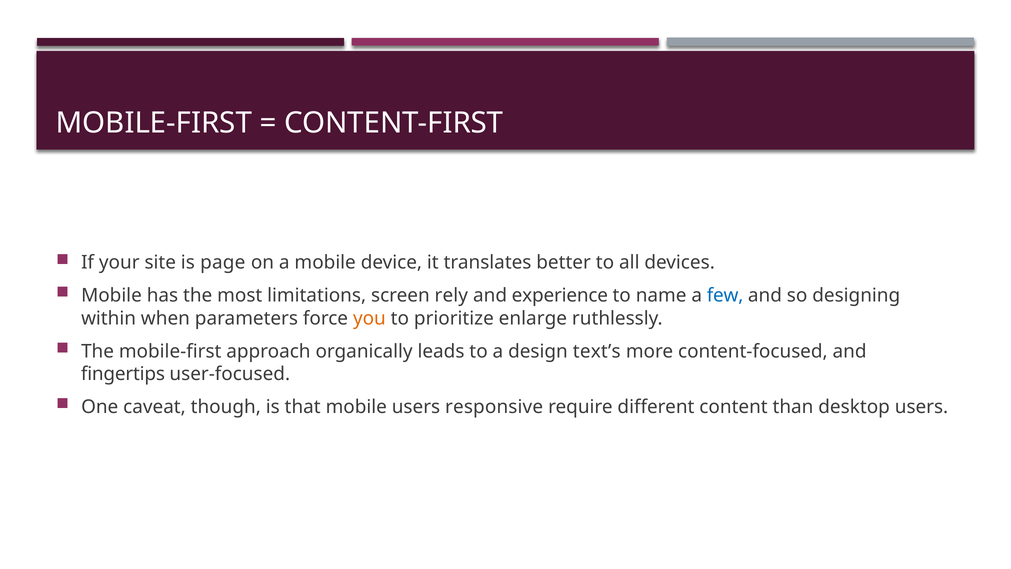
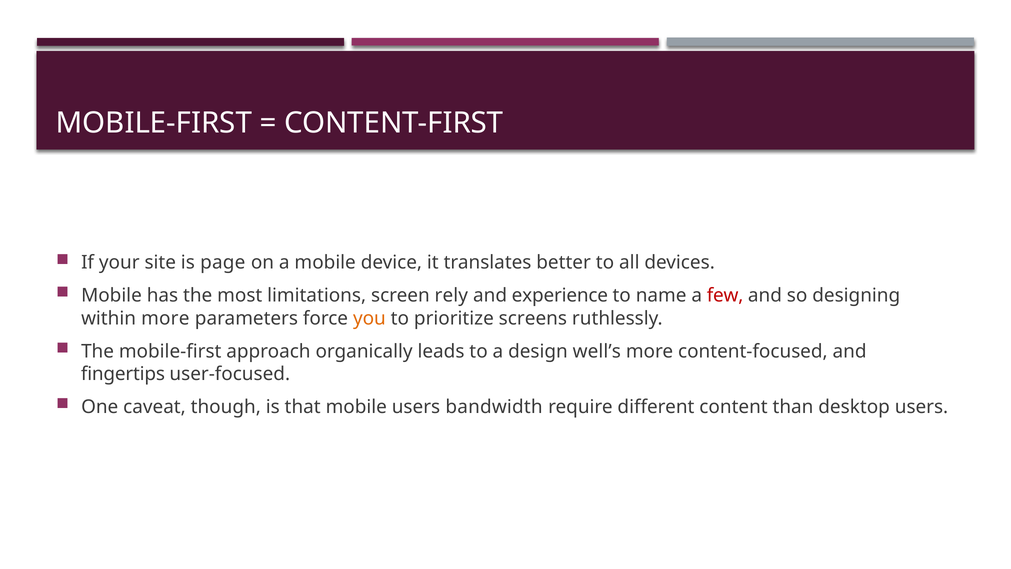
few colour: blue -> red (725, 295)
within when: when -> more (165, 318)
enlarge: enlarge -> screens (533, 318)
text’s: text’s -> well’s (597, 351)
responsive: responsive -> bandwidth (494, 407)
